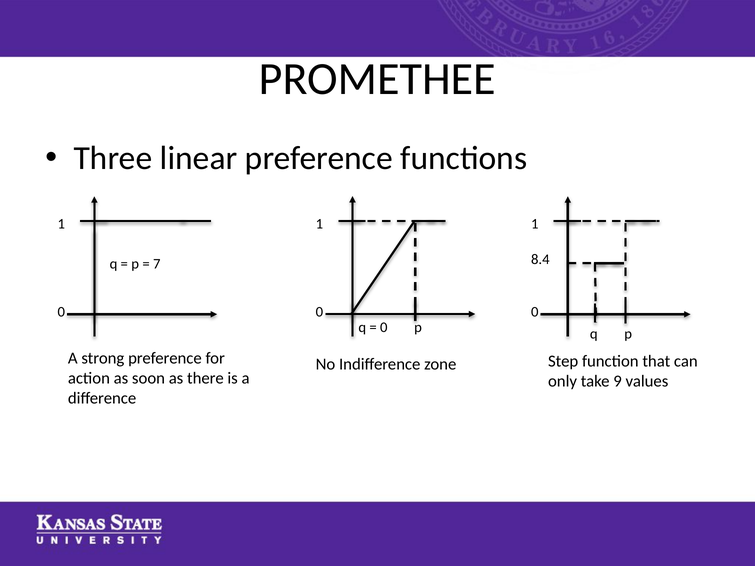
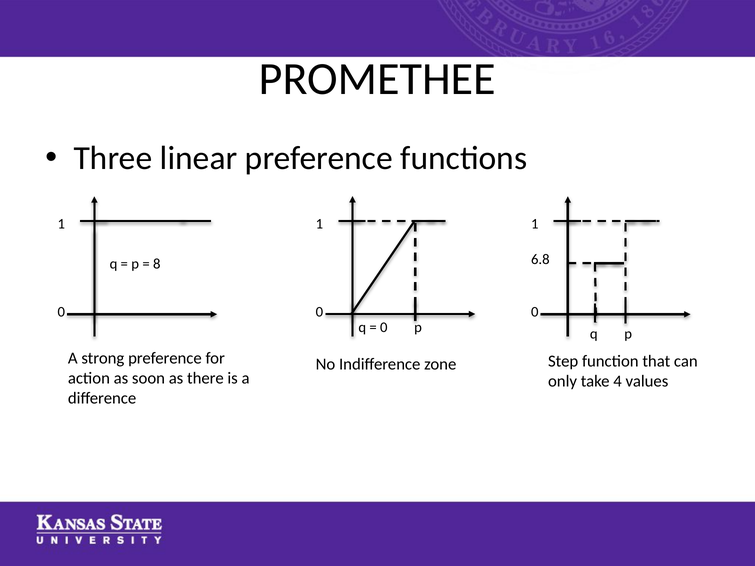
8.4: 8.4 -> 6.8 (540, 259)
7: 7 -> 8 (157, 264)
9: 9 -> 4 (618, 381)
